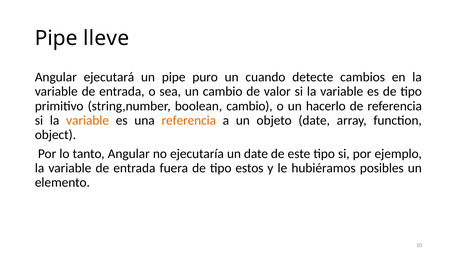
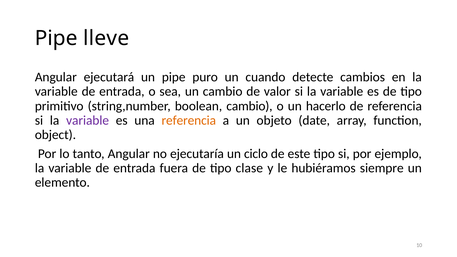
variable colour: orange -> purple (88, 120)
un date: date -> ciclo (256, 154)
estos: estos -> clase (249, 168)
posibles: posibles -> siempre (382, 168)
